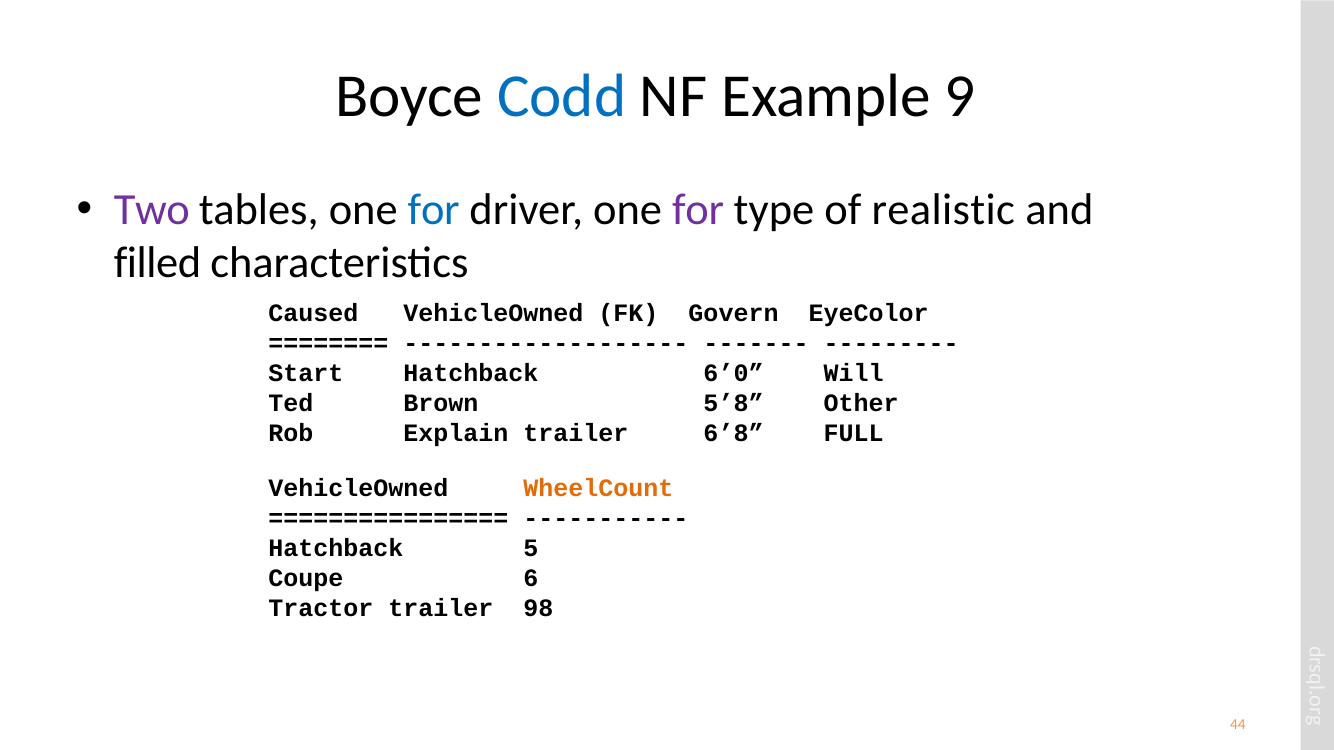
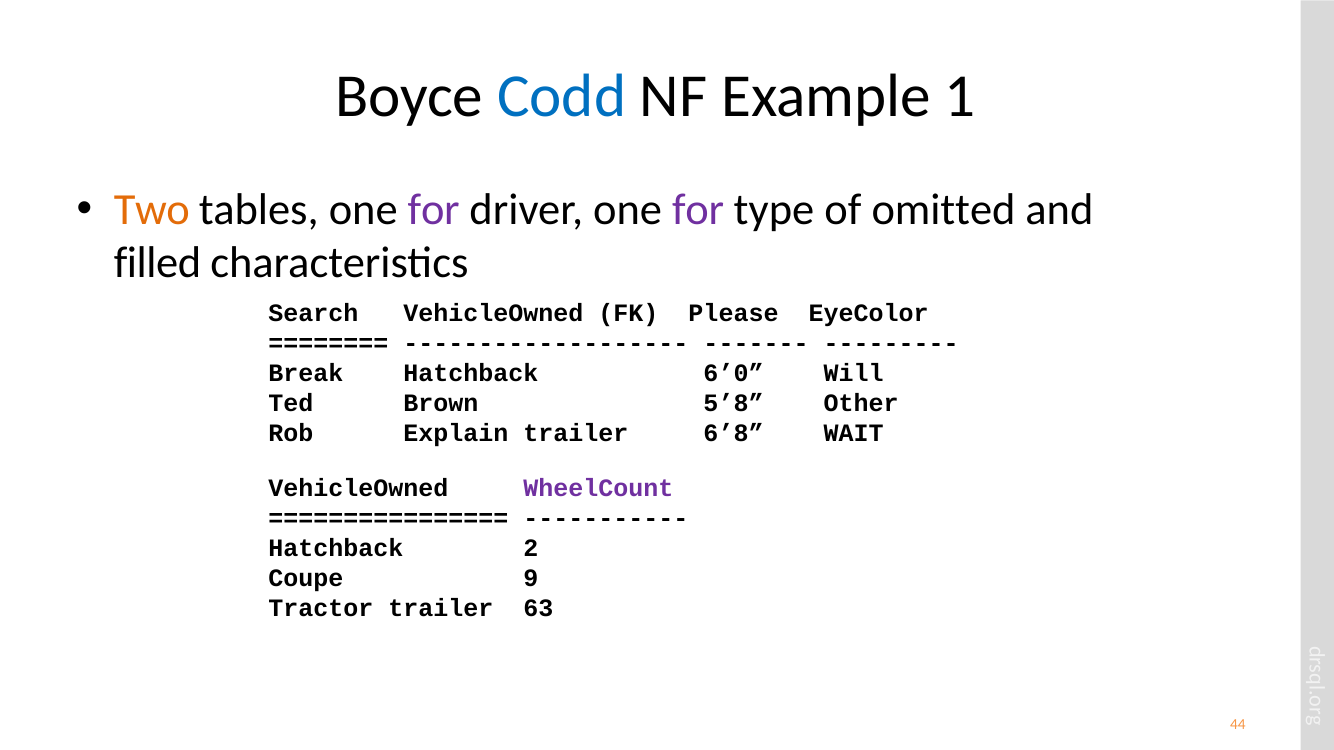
9: 9 -> 1 (960, 97)
Two colour: purple -> orange (152, 210)
for colour: blue -> purple (434, 210)
realistic: realistic -> omitted (943, 210)
Caused: Caused -> Search (313, 313)
Govern: Govern -> Please (734, 313)
Start: Start -> Break (306, 373)
FULL: FULL -> WAIT (854, 433)
WheelCount colour: orange -> purple (598, 488)
5: 5 -> 2 (531, 548)
6: 6 -> 9 (531, 578)
98: 98 -> 63 (538, 608)
